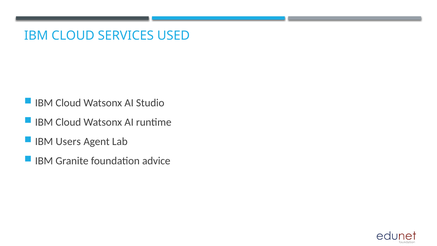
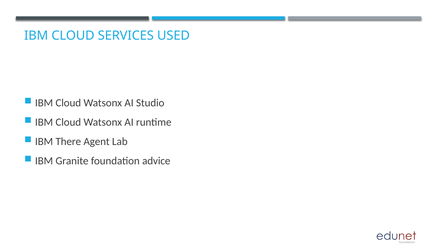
Users: Users -> There (68, 141)
